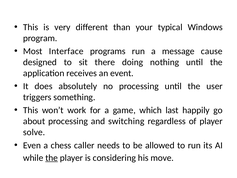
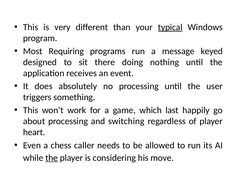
typical underline: none -> present (170, 27)
Interface: Interface -> Requiring (66, 51)
cause: cause -> keyed (212, 51)
solve: solve -> heart (34, 132)
